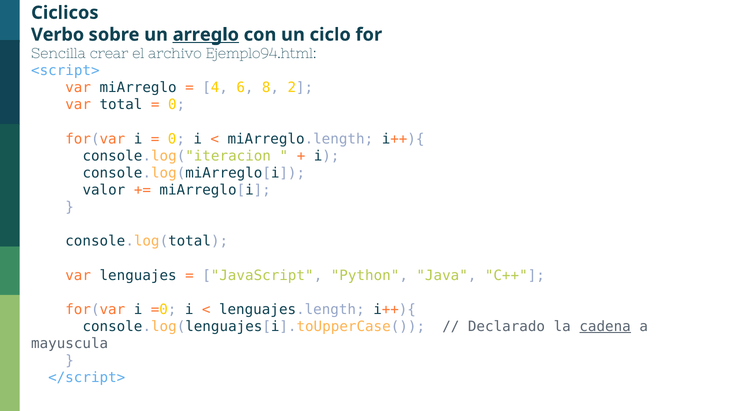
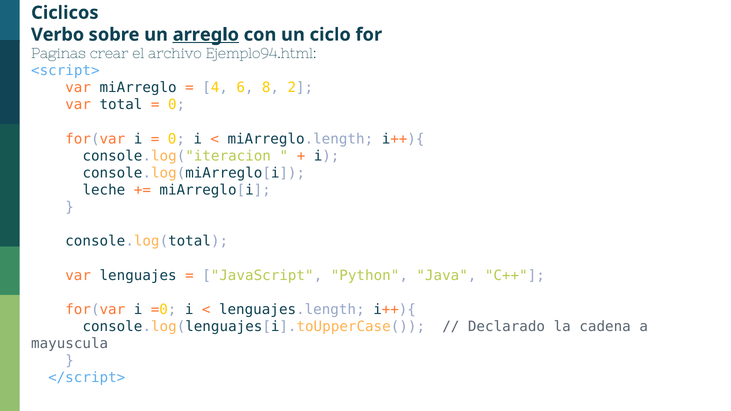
Sencilla: Sencilla -> Paginas (59, 54)
valor: valor -> leche (104, 190)
cadena underline: present -> none (605, 327)
